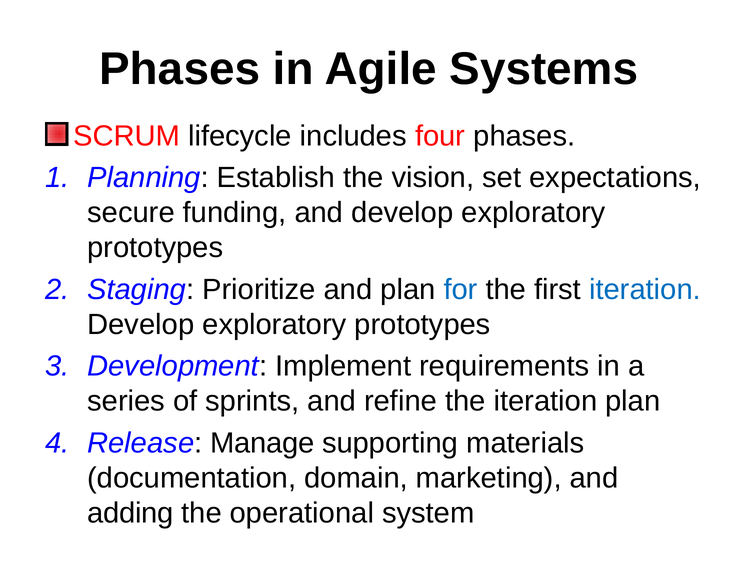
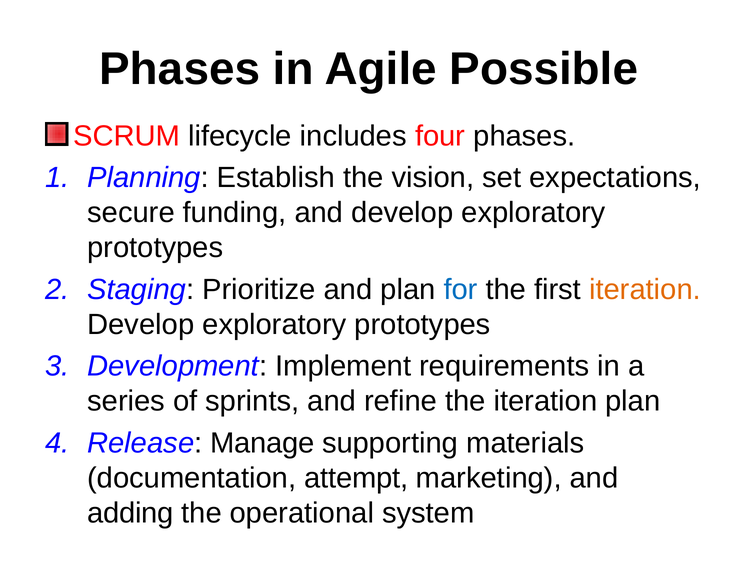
Systems: Systems -> Possible (544, 69)
iteration colour: blue -> orange (645, 290)
domain: domain -> attempt (356, 478)
